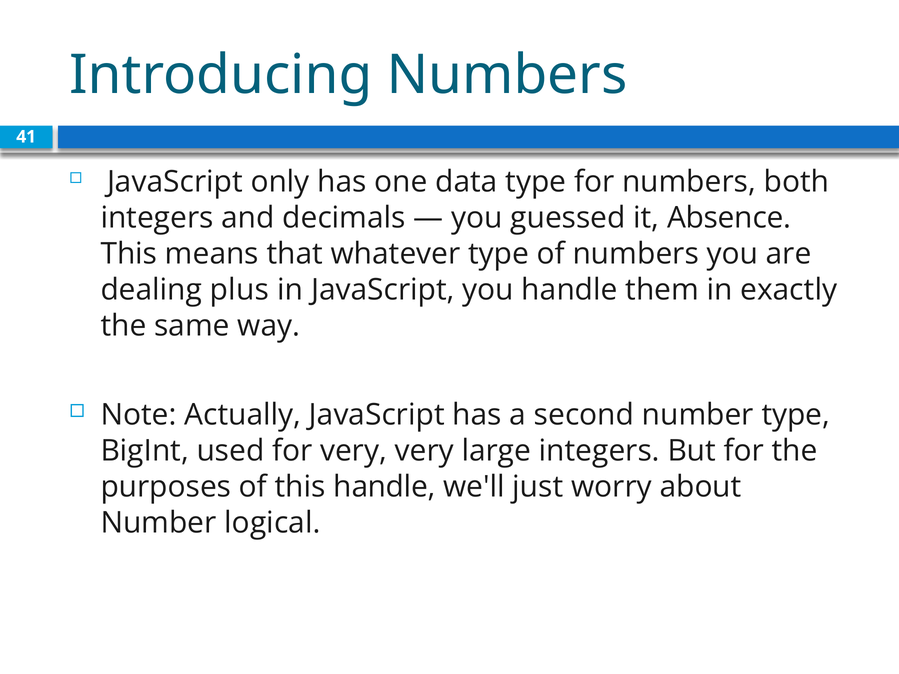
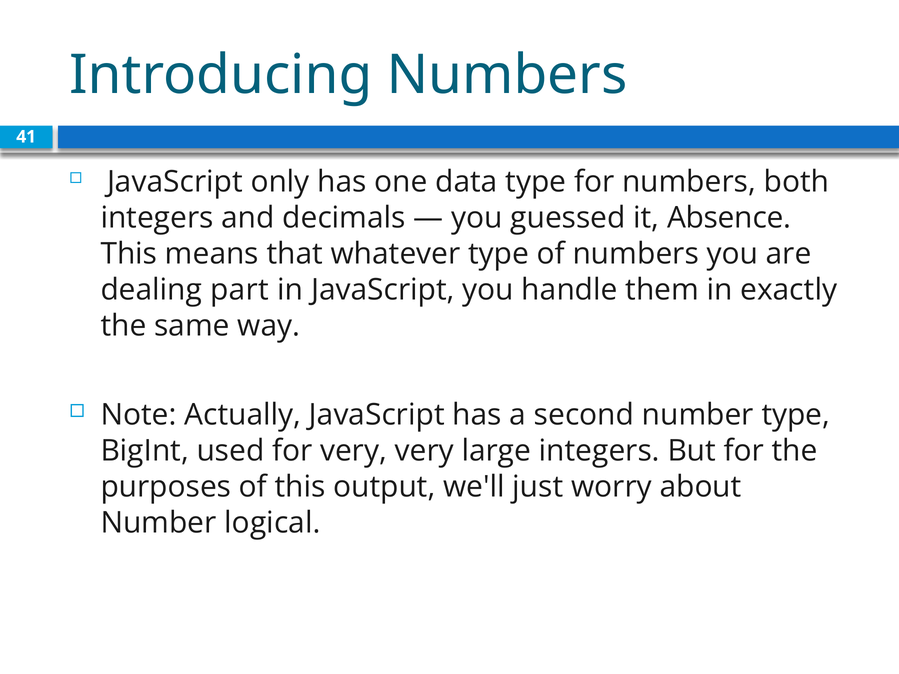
plus: plus -> part (239, 290)
this handle: handle -> output (384, 487)
